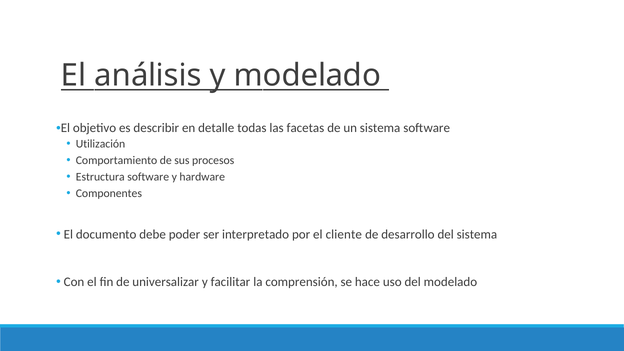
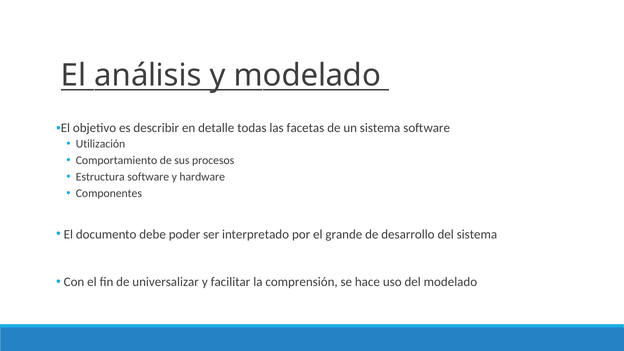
cliente: cliente -> grande (344, 234)
